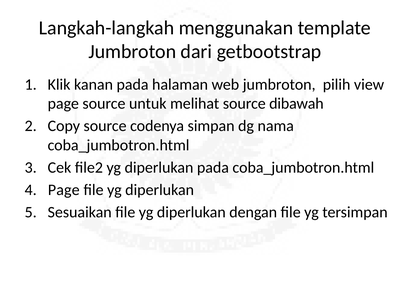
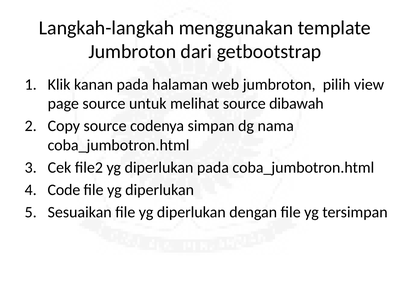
Page: Page -> Code (64, 190)
